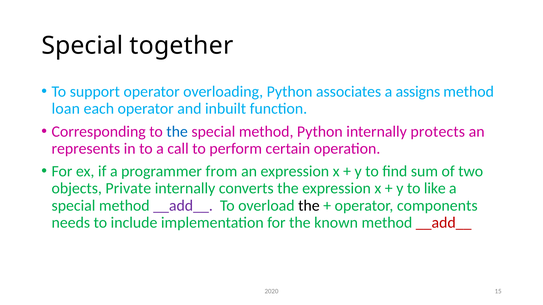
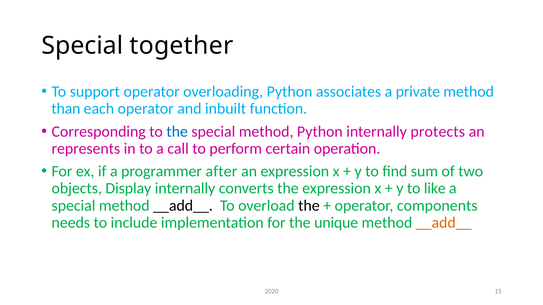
assigns: assigns -> private (418, 92)
loan: loan -> than (66, 109)
from: from -> after (221, 172)
Private: Private -> Display (128, 189)
__add__ colour: purple -> black (183, 206)
known: known -> unique (336, 223)
__add__ colour: red -> orange (444, 223)
